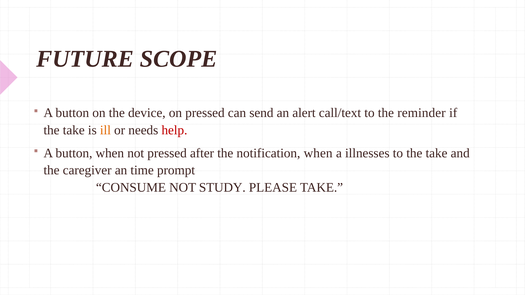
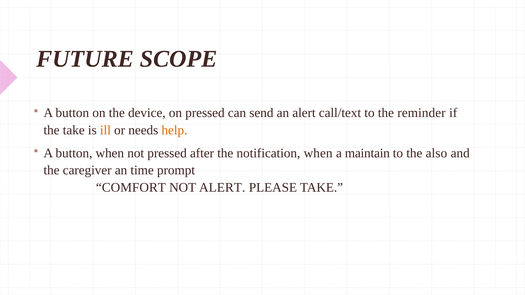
help colour: red -> orange (174, 130)
illnesses: illnesses -> maintain (367, 153)
to the take: take -> also (436, 153)
CONSUME: CONSUME -> COMFORT (131, 188)
NOT STUDY: STUDY -> ALERT (222, 188)
